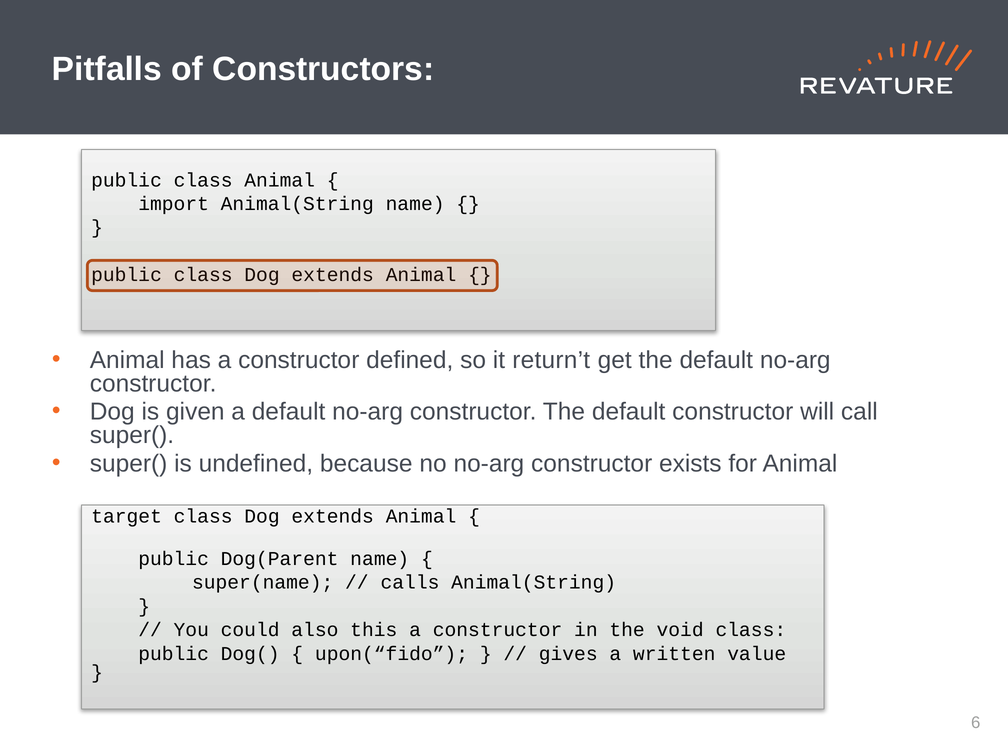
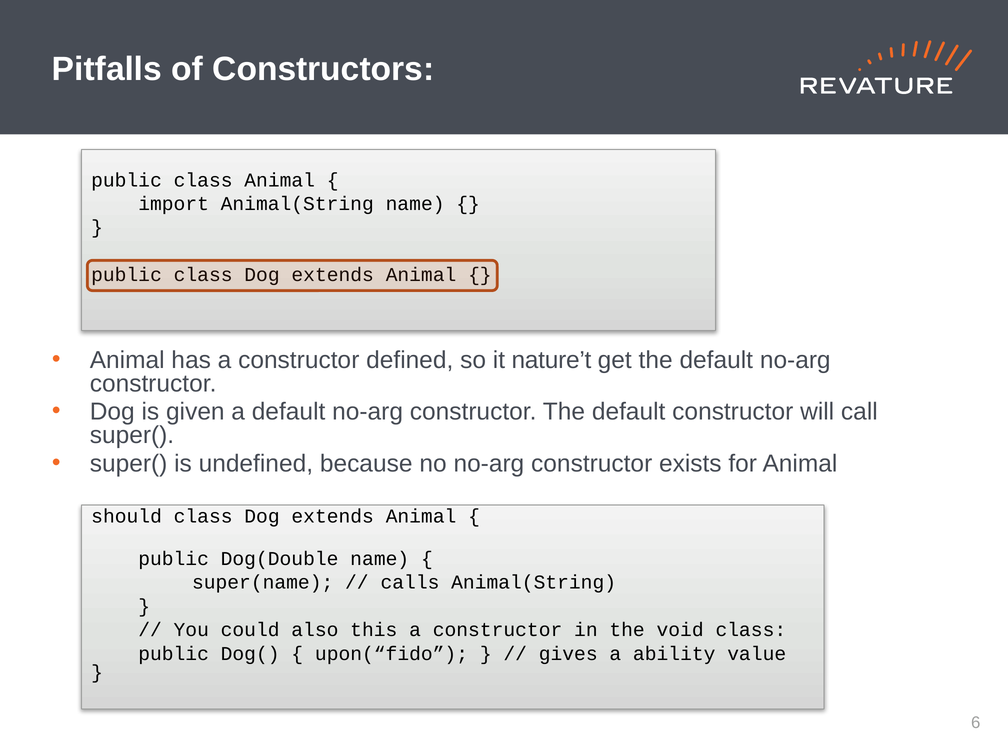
return’t: return’t -> nature’t (551, 360)
target: target -> should (127, 516)
Dog(Parent: Dog(Parent -> Dog(Double (280, 559)
written: written -> ability (674, 654)
